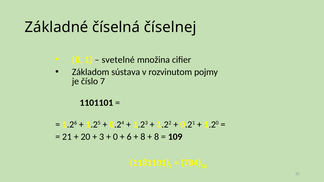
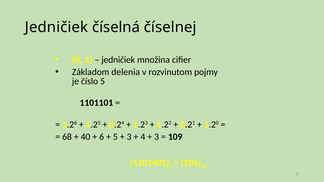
Základné: Základné -> Jedničiek (56, 27)
svetelné: svetelné -> jedničiek (118, 60)
sústava: sústava -> delenia (126, 72)
číslo 7: 7 -> 5 (103, 81)
21: 21 -> 68 (67, 137)
20: 20 -> 40 (85, 137)
3: 3 -> 6 (102, 137)
0: 0 -> 5 (115, 137)
6: 6 -> 3 (129, 137)
8: 8 -> 4 (143, 137)
8: 8 -> 3 (157, 137)
1181101: 1181101 -> 1101401 (150, 163)
784: 784 -> 106 (191, 163)
